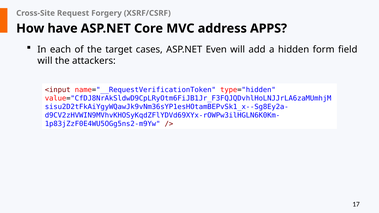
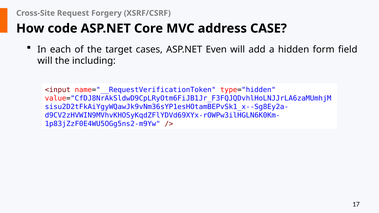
have: have -> code (63, 28)
APPS: APPS -> CASE (268, 28)
attackers: attackers -> including (94, 61)
